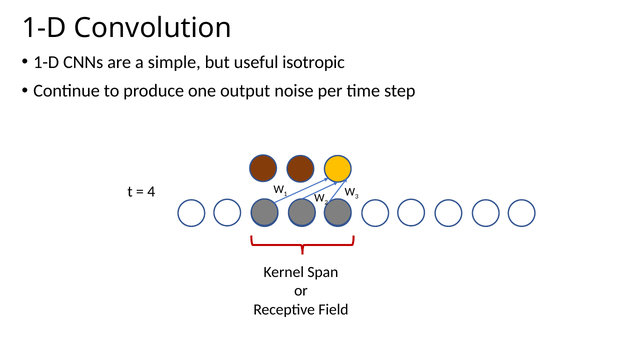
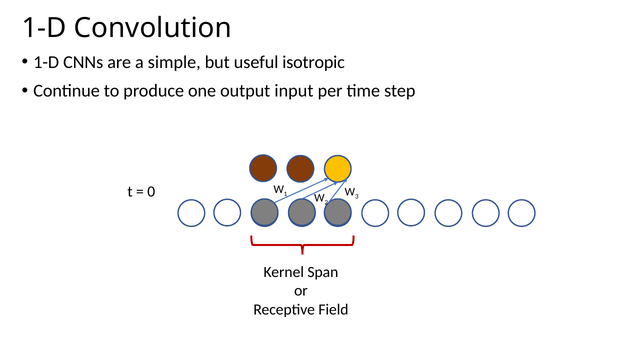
noise: noise -> input (294, 91)
4: 4 -> 0 (151, 192)
